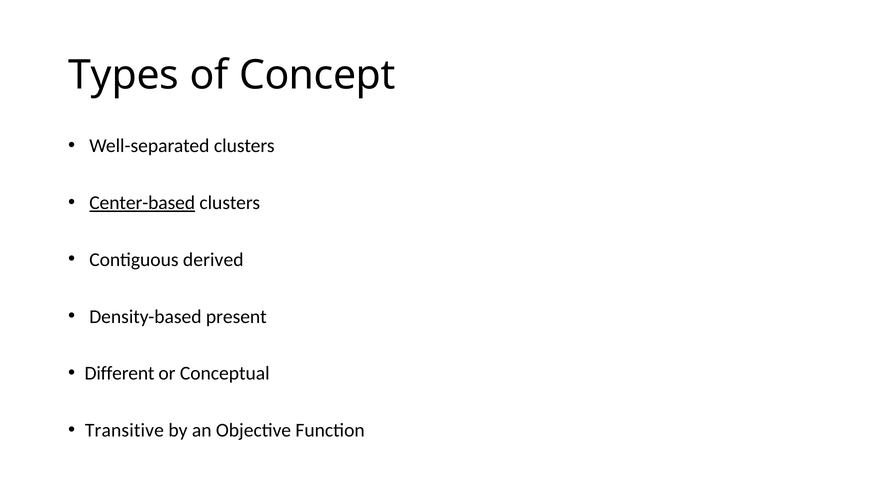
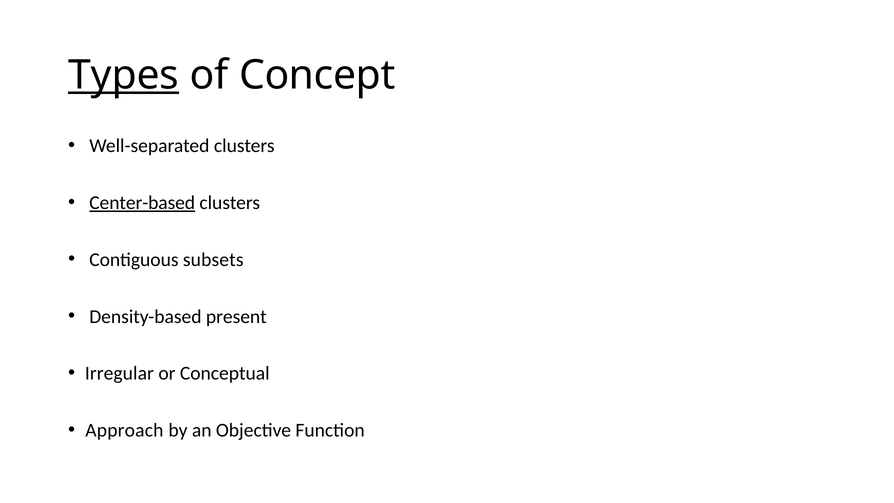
Types underline: none -> present (124, 75)
derived: derived -> subsets (213, 260)
Different: Different -> Irregular (119, 373)
Transitive: Transitive -> Approach (124, 430)
